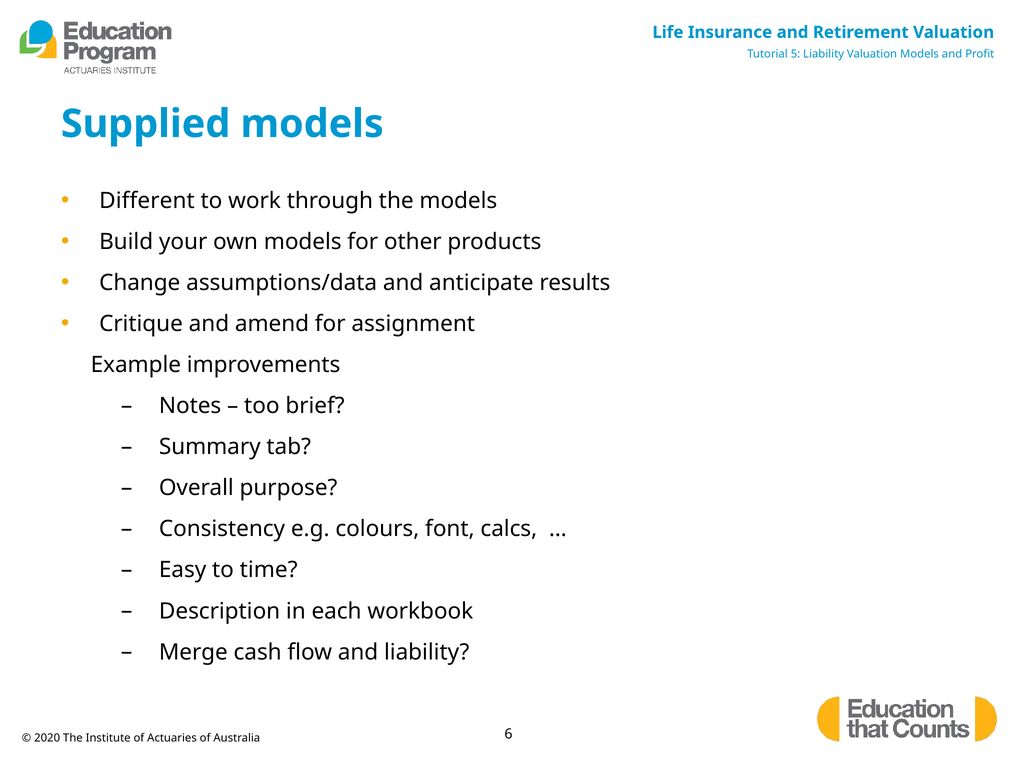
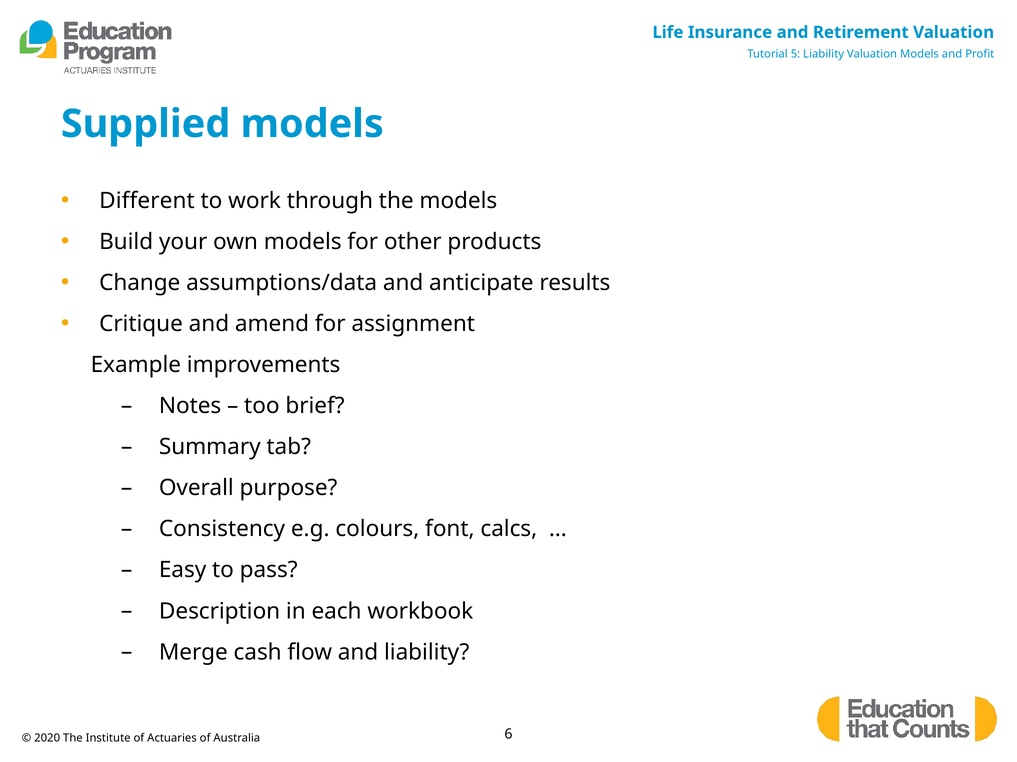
time: time -> pass (269, 571)
